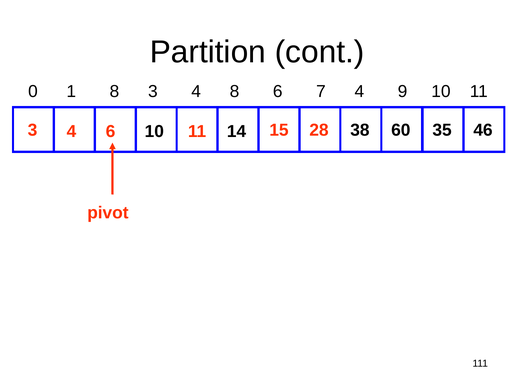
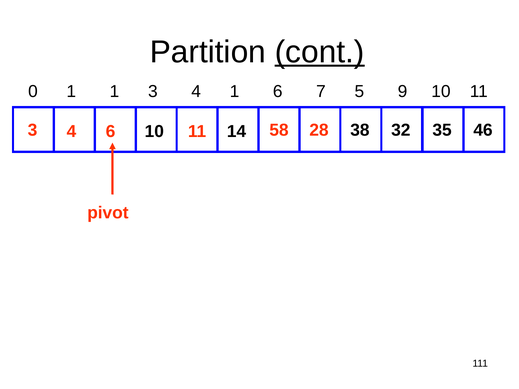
cont underline: none -> present (320, 52)
1 8: 8 -> 1 (114, 91)
4 8: 8 -> 1 (235, 91)
7 4: 4 -> 5 (359, 91)
15: 15 -> 58 (279, 130)
60: 60 -> 32 (401, 130)
